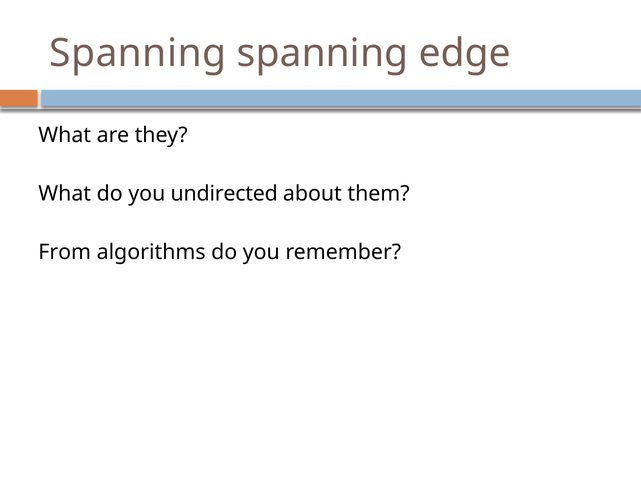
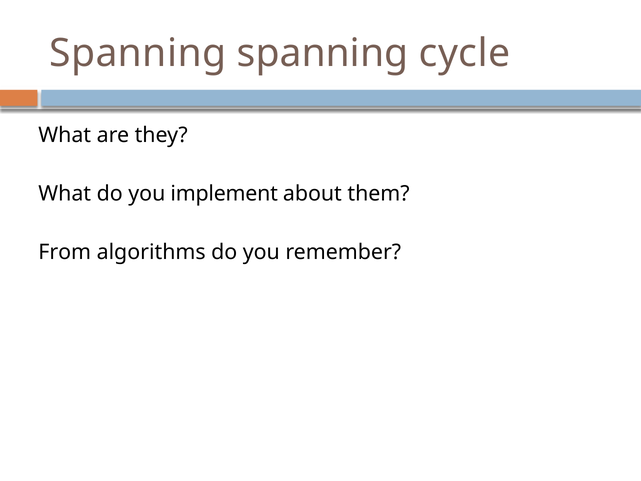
edge: edge -> cycle (465, 53)
undirected: undirected -> implement (224, 194)
